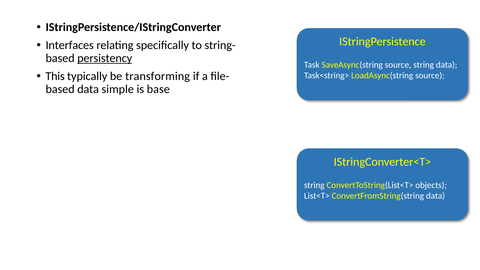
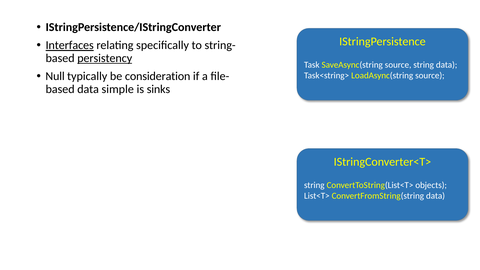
Interfaces underline: none -> present (70, 45)
This: This -> Null (55, 76)
transforming: transforming -> consideration (158, 76)
base: base -> sinks (158, 89)
